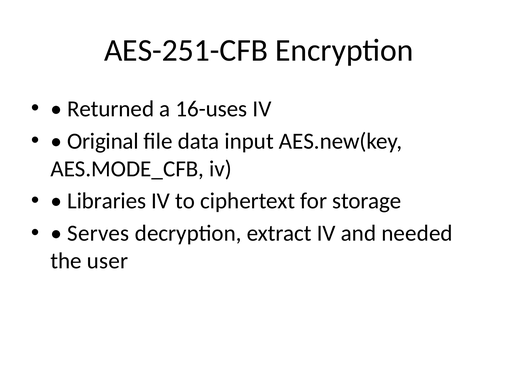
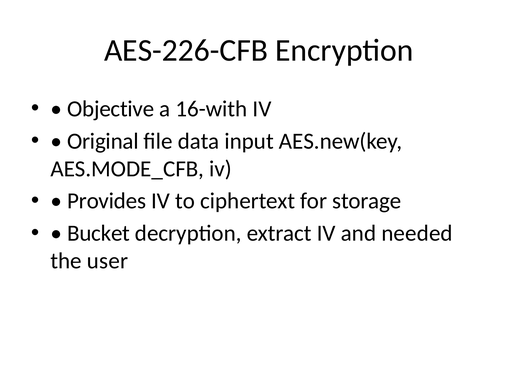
AES-251-CFB: AES-251-CFB -> AES-226-CFB (186, 50)
Returned: Returned -> Objective (111, 109)
16-uses: 16-uses -> 16-with (211, 109)
Libraries: Libraries -> Provides (107, 201)
Serves: Serves -> Bucket (99, 233)
